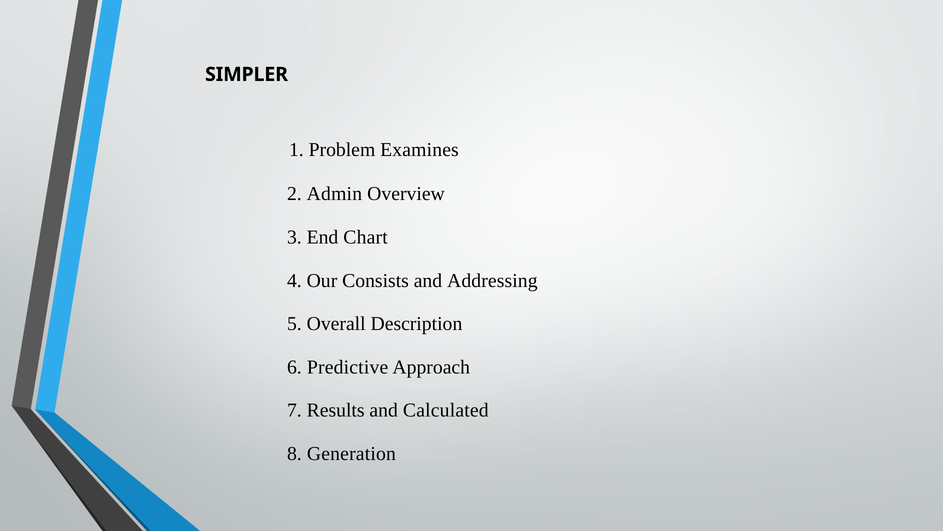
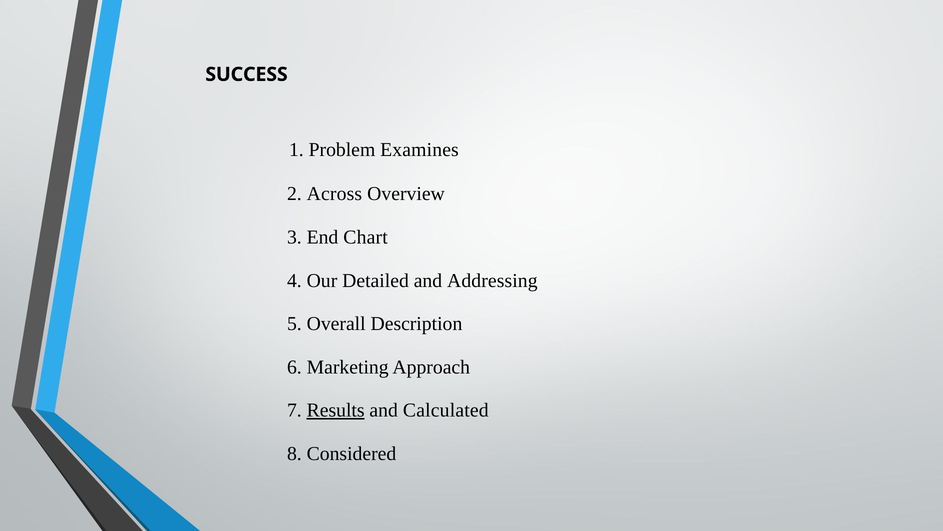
SIMPLER: SIMPLER -> SUCCESS (247, 74)
Admin: Admin -> Across (334, 194)
Consists: Consists -> Detailed (376, 280)
Predictive: Predictive -> Marketing (348, 367)
Results underline: none -> present (336, 410)
Generation: Generation -> Considered (351, 453)
